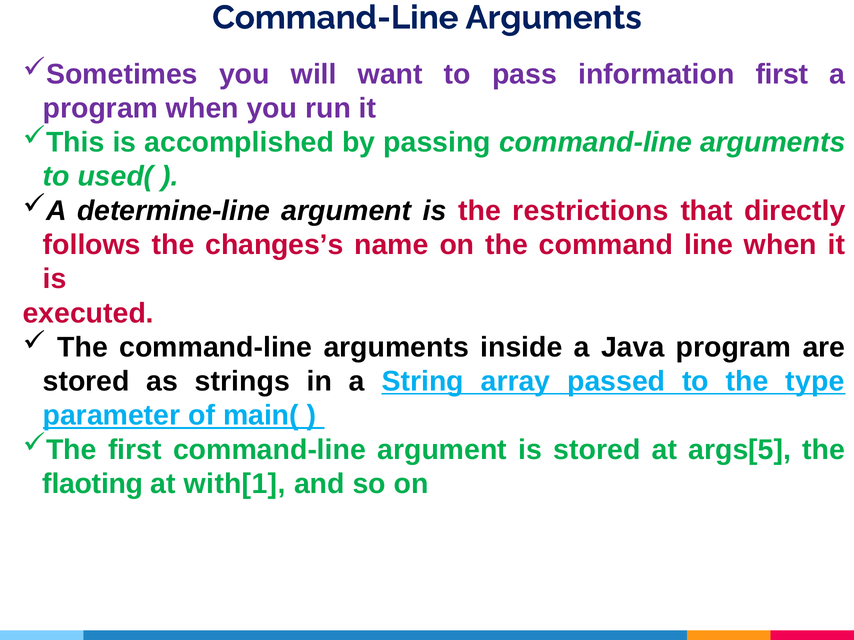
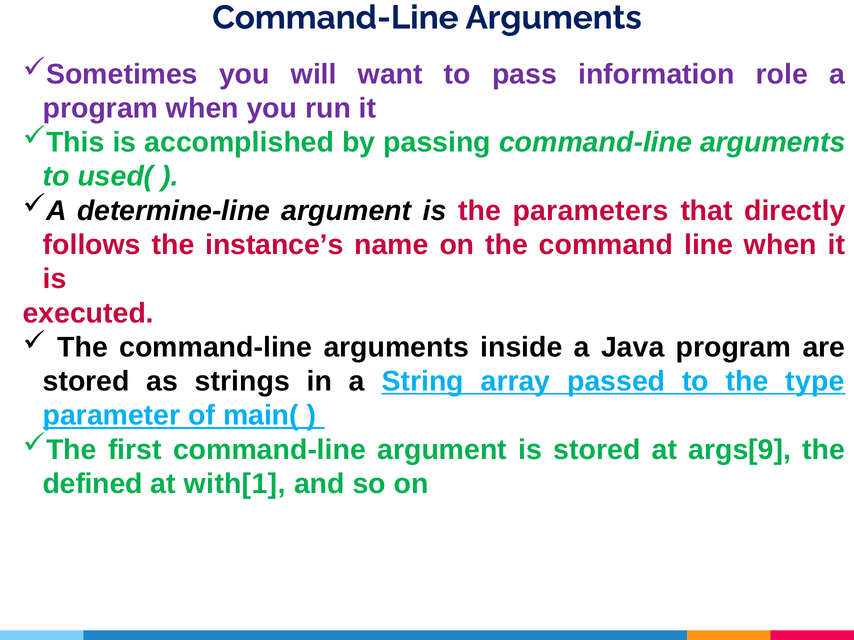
information first: first -> role (782, 74)
restrictions: restrictions -> parameters (591, 211)
changes’s: changes’s -> instance’s (274, 245)
args[5: args[5 -> args[9 (740, 450)
flaoting: flaoting -> defined (93, 484)
